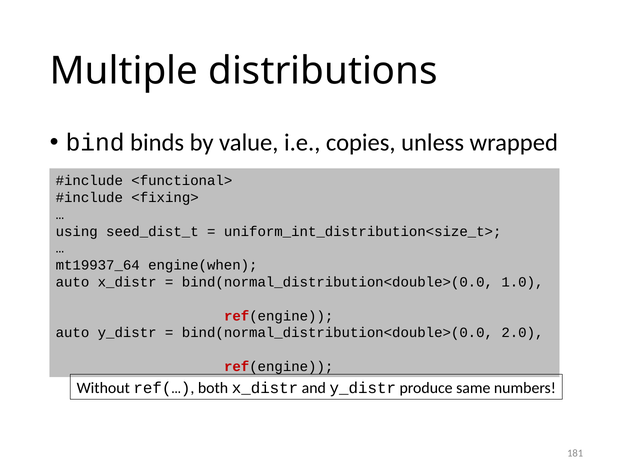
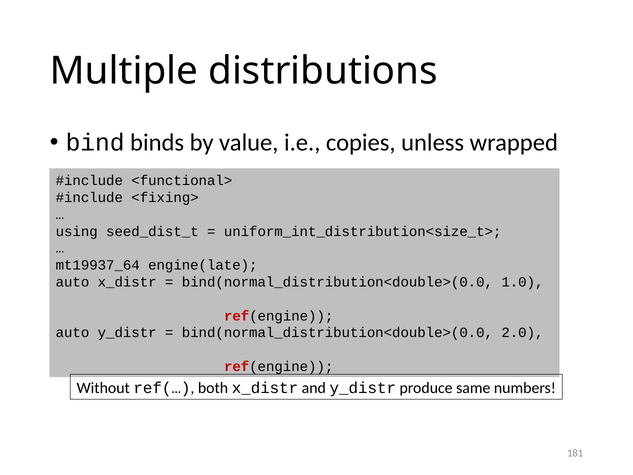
engine(when: engine(when -> engine(late (203, 265)
